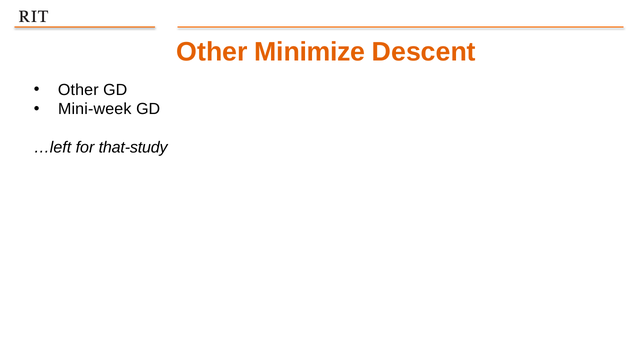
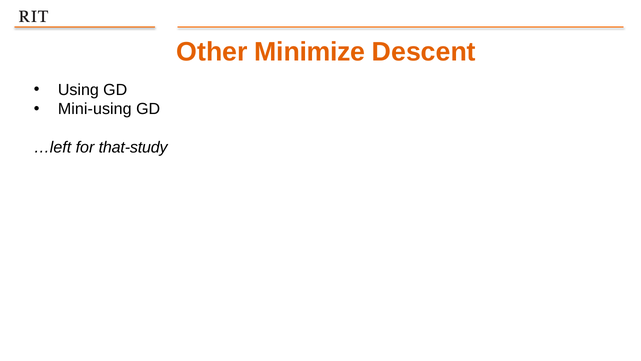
Other: Other -> Using (78, 90)
Mini-week: Mini-week -> Mini-using (95, 109)
